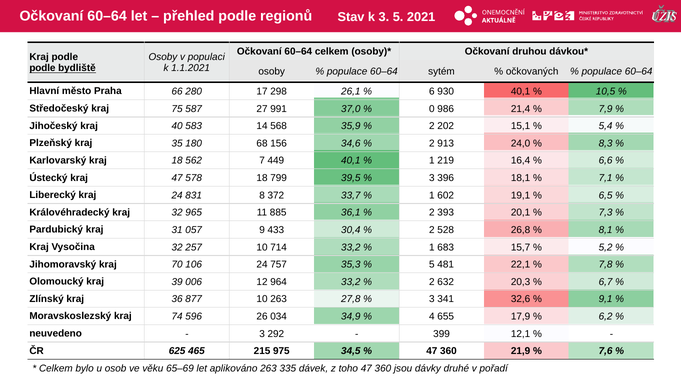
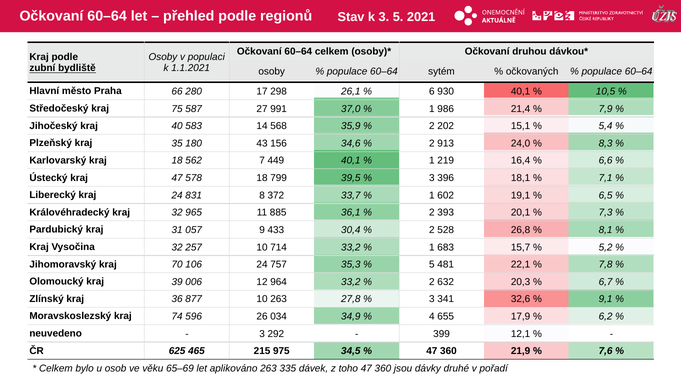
podle: podle -> zubní (42, 68)
0: 0 -> 1 (432, 109)
68: 68 -> 43 (262, 143)
